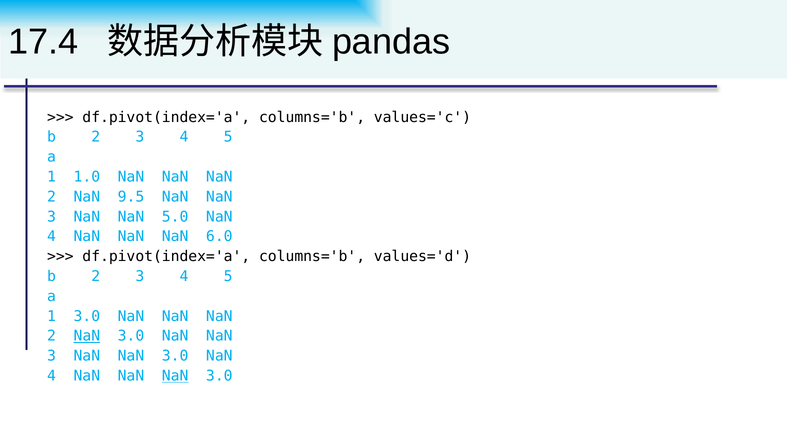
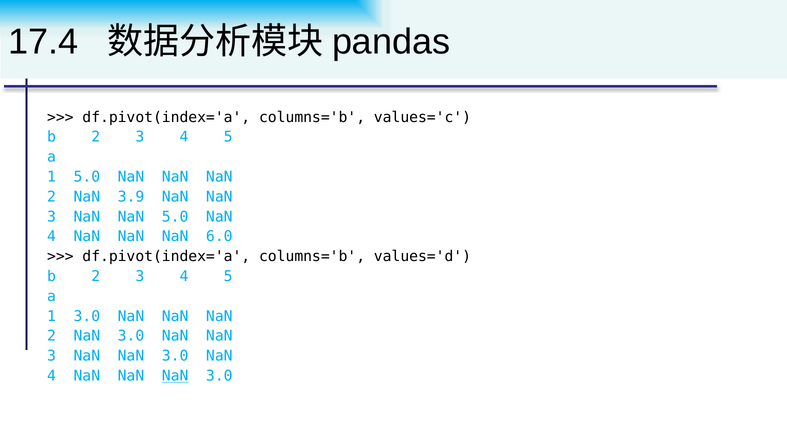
1 1.0: 1.0 -> 5.0 (87, 177)
9.5: 9.5 -> 3.9 (131, 197)
NaN underline: present -> none (87, 336)
